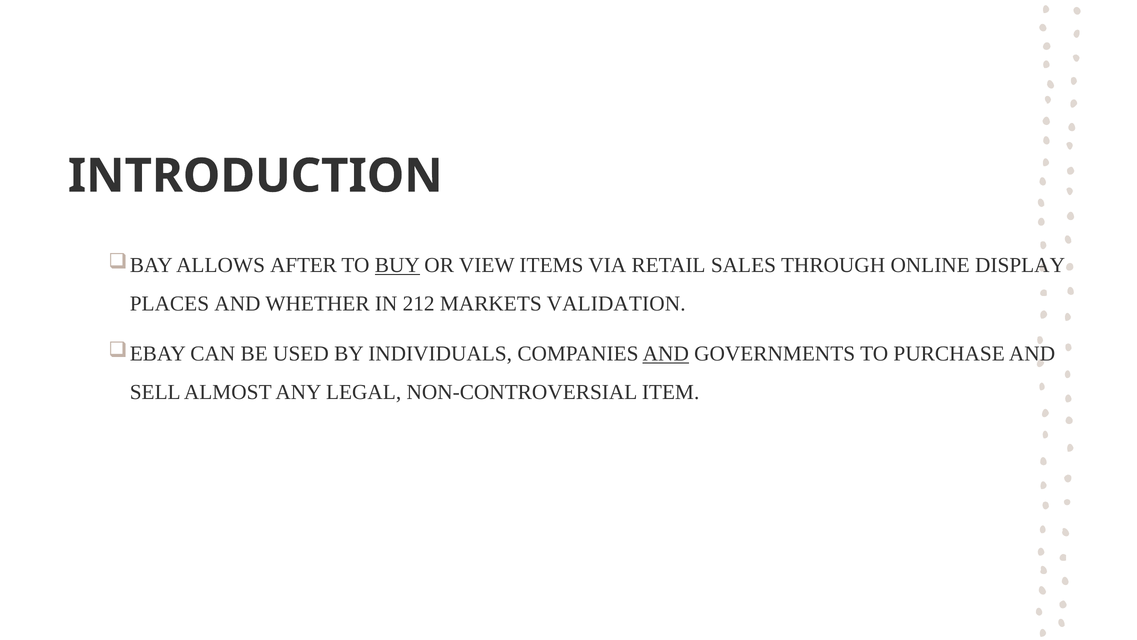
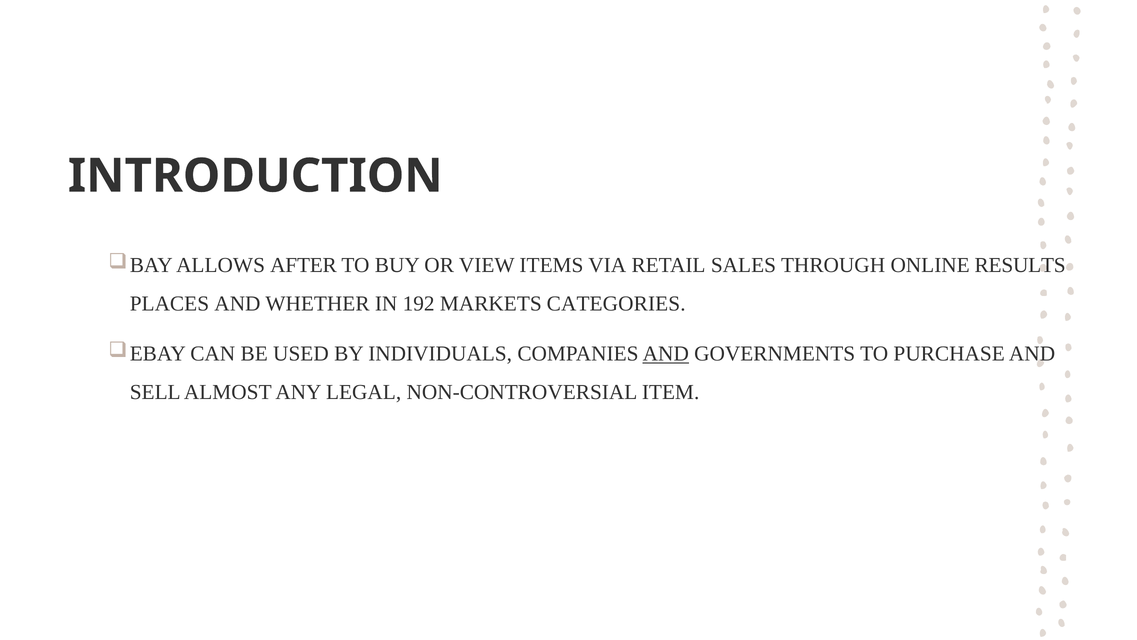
BUY underline: present -> none (397, 265)
DISPLAY: DISPLAY -> RESULTS (1020, 265)
212: 212 -> 192 (419, 303)
VALIDATION: VALIDATION -> CATEGORIES (616, 303)
